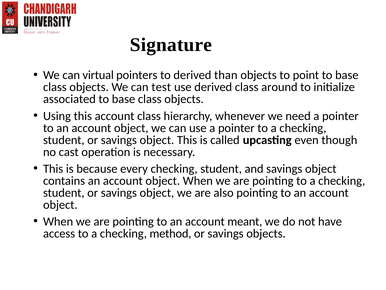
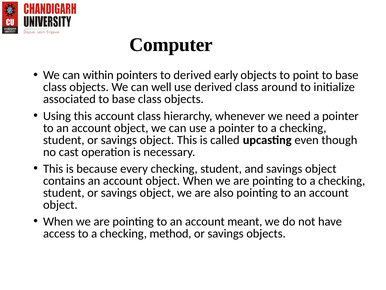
Signature: Signature -> Computer (171, 45)
virtual: virtual -> within (98, 75)
than: than -> early (226, 75)
test: test -> well (161, 87)
